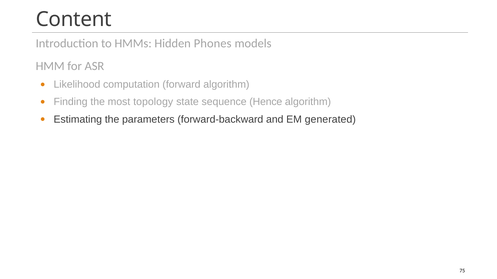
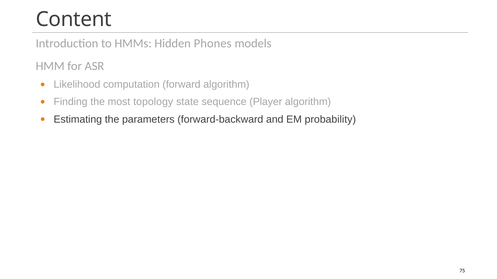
Hence: Hence -> Player (266, 102)
generated: generated -> probability (330, 120)
